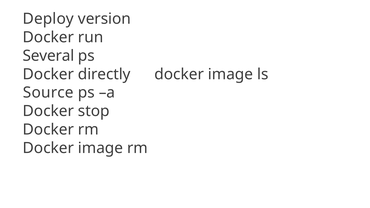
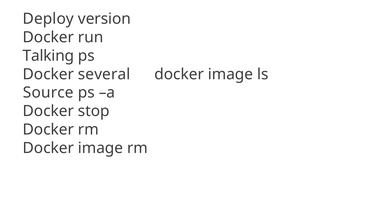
Several: Several -> Talking (48, 56)
directly: directly -> several (104, 74)
